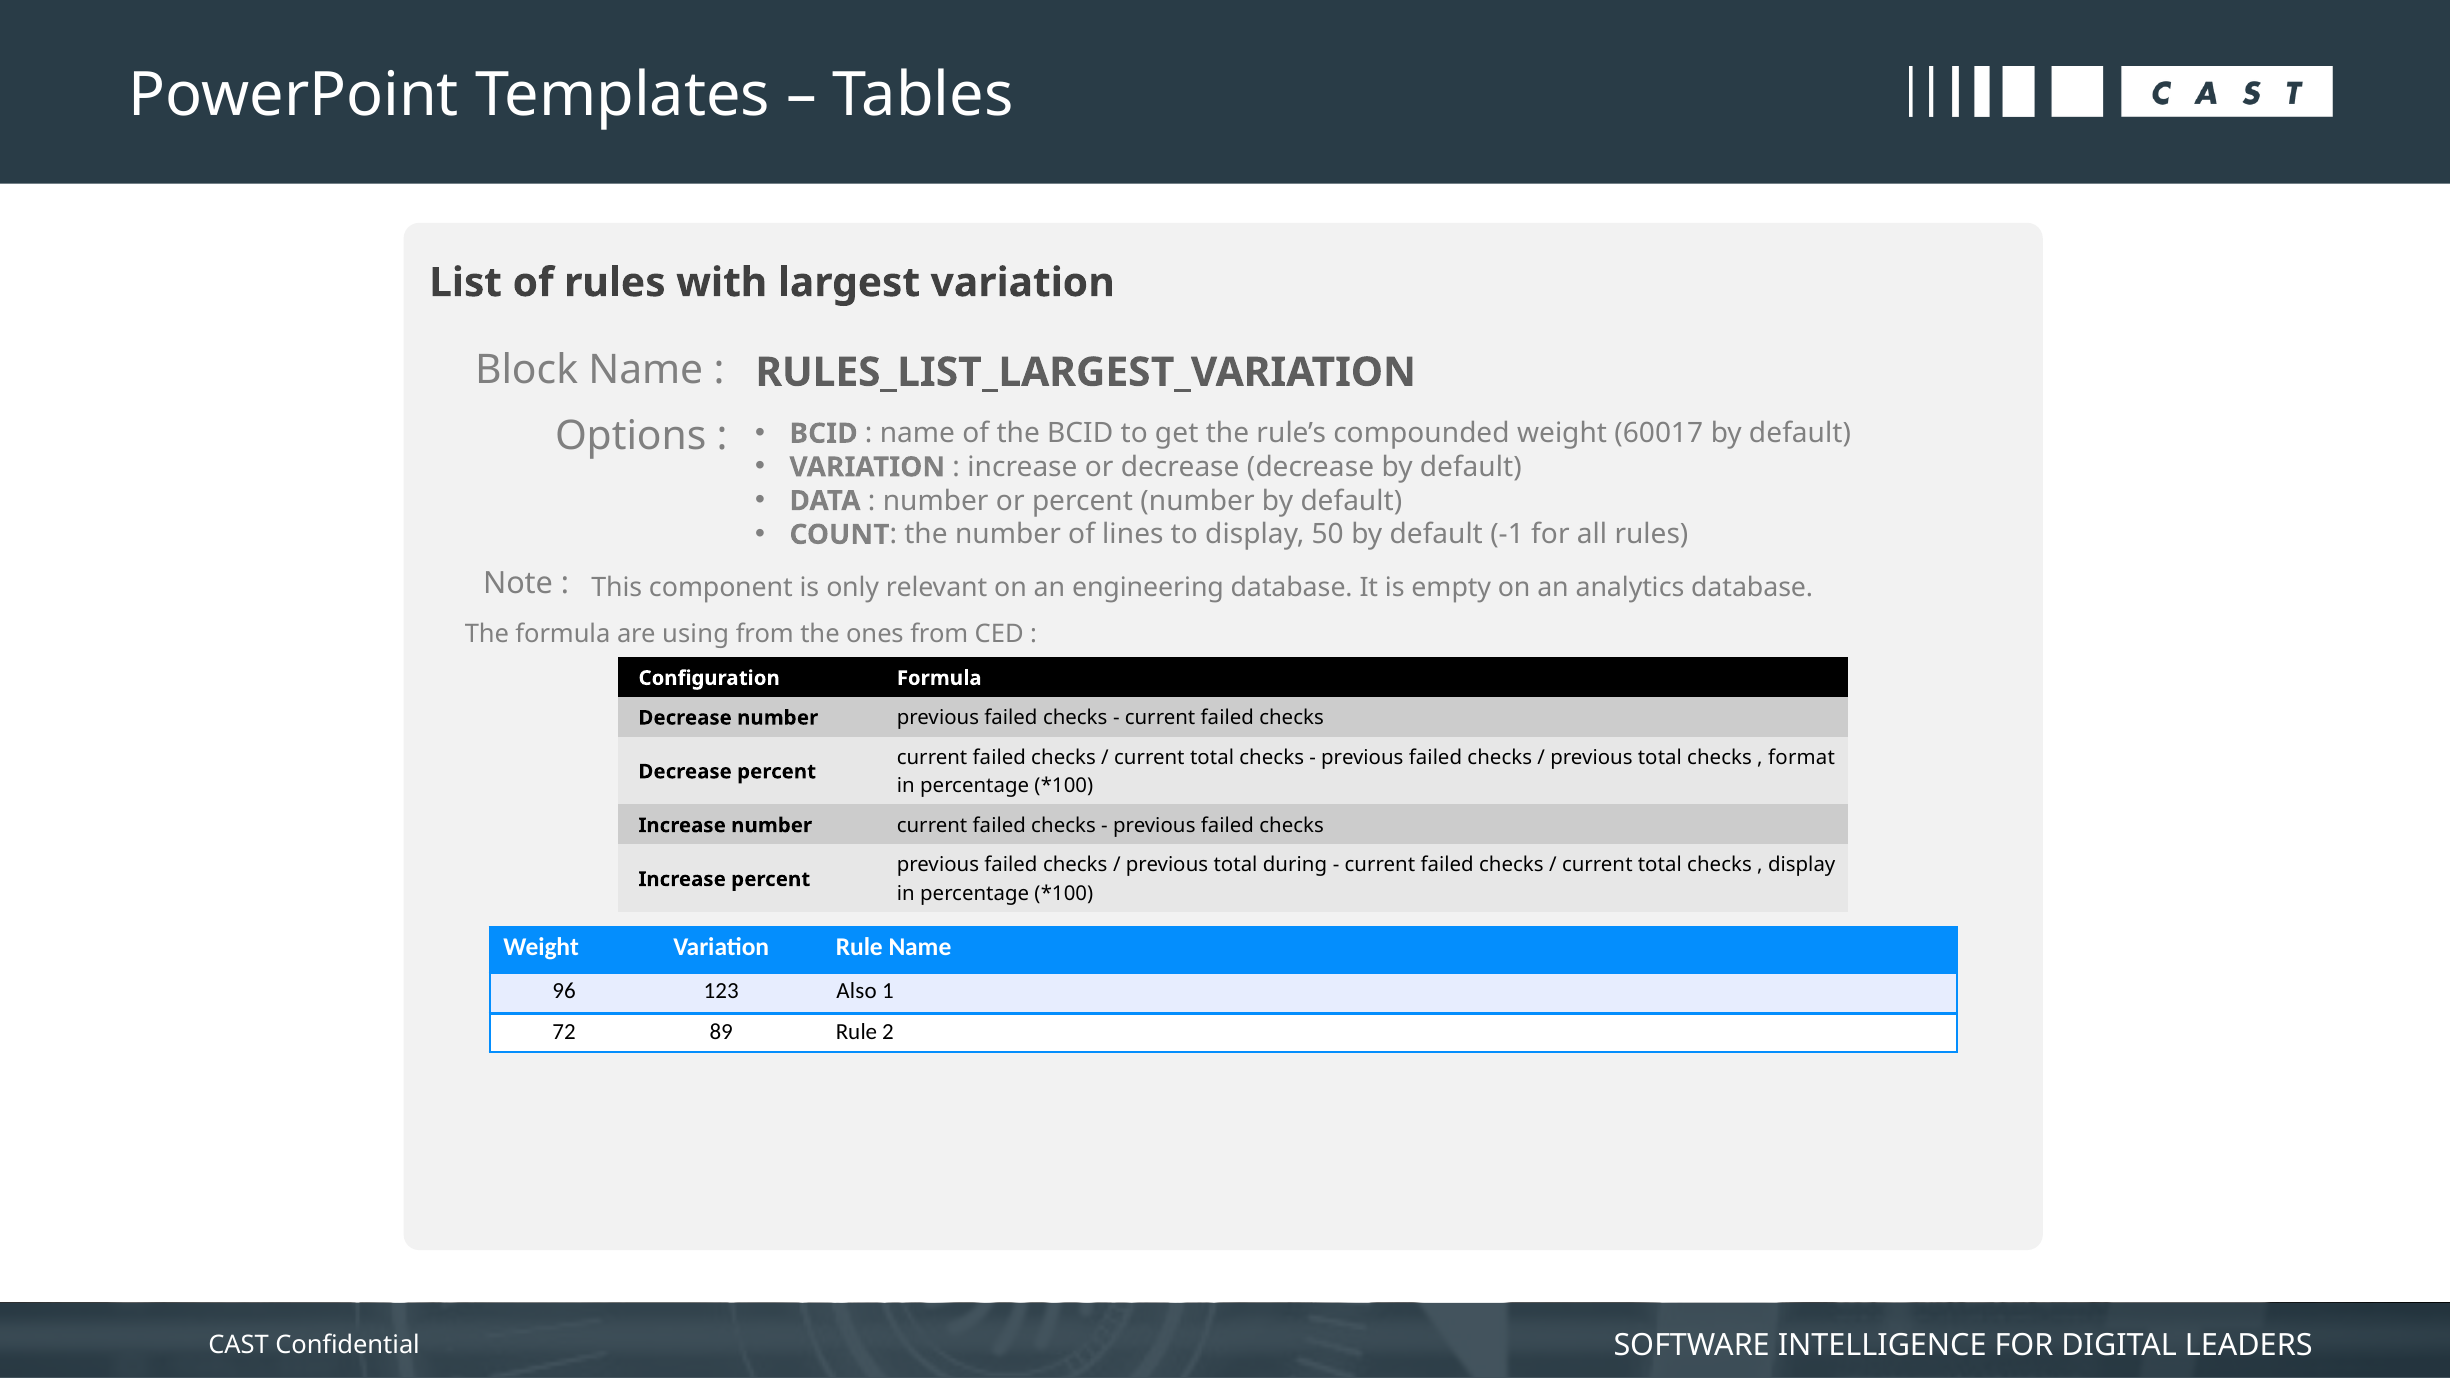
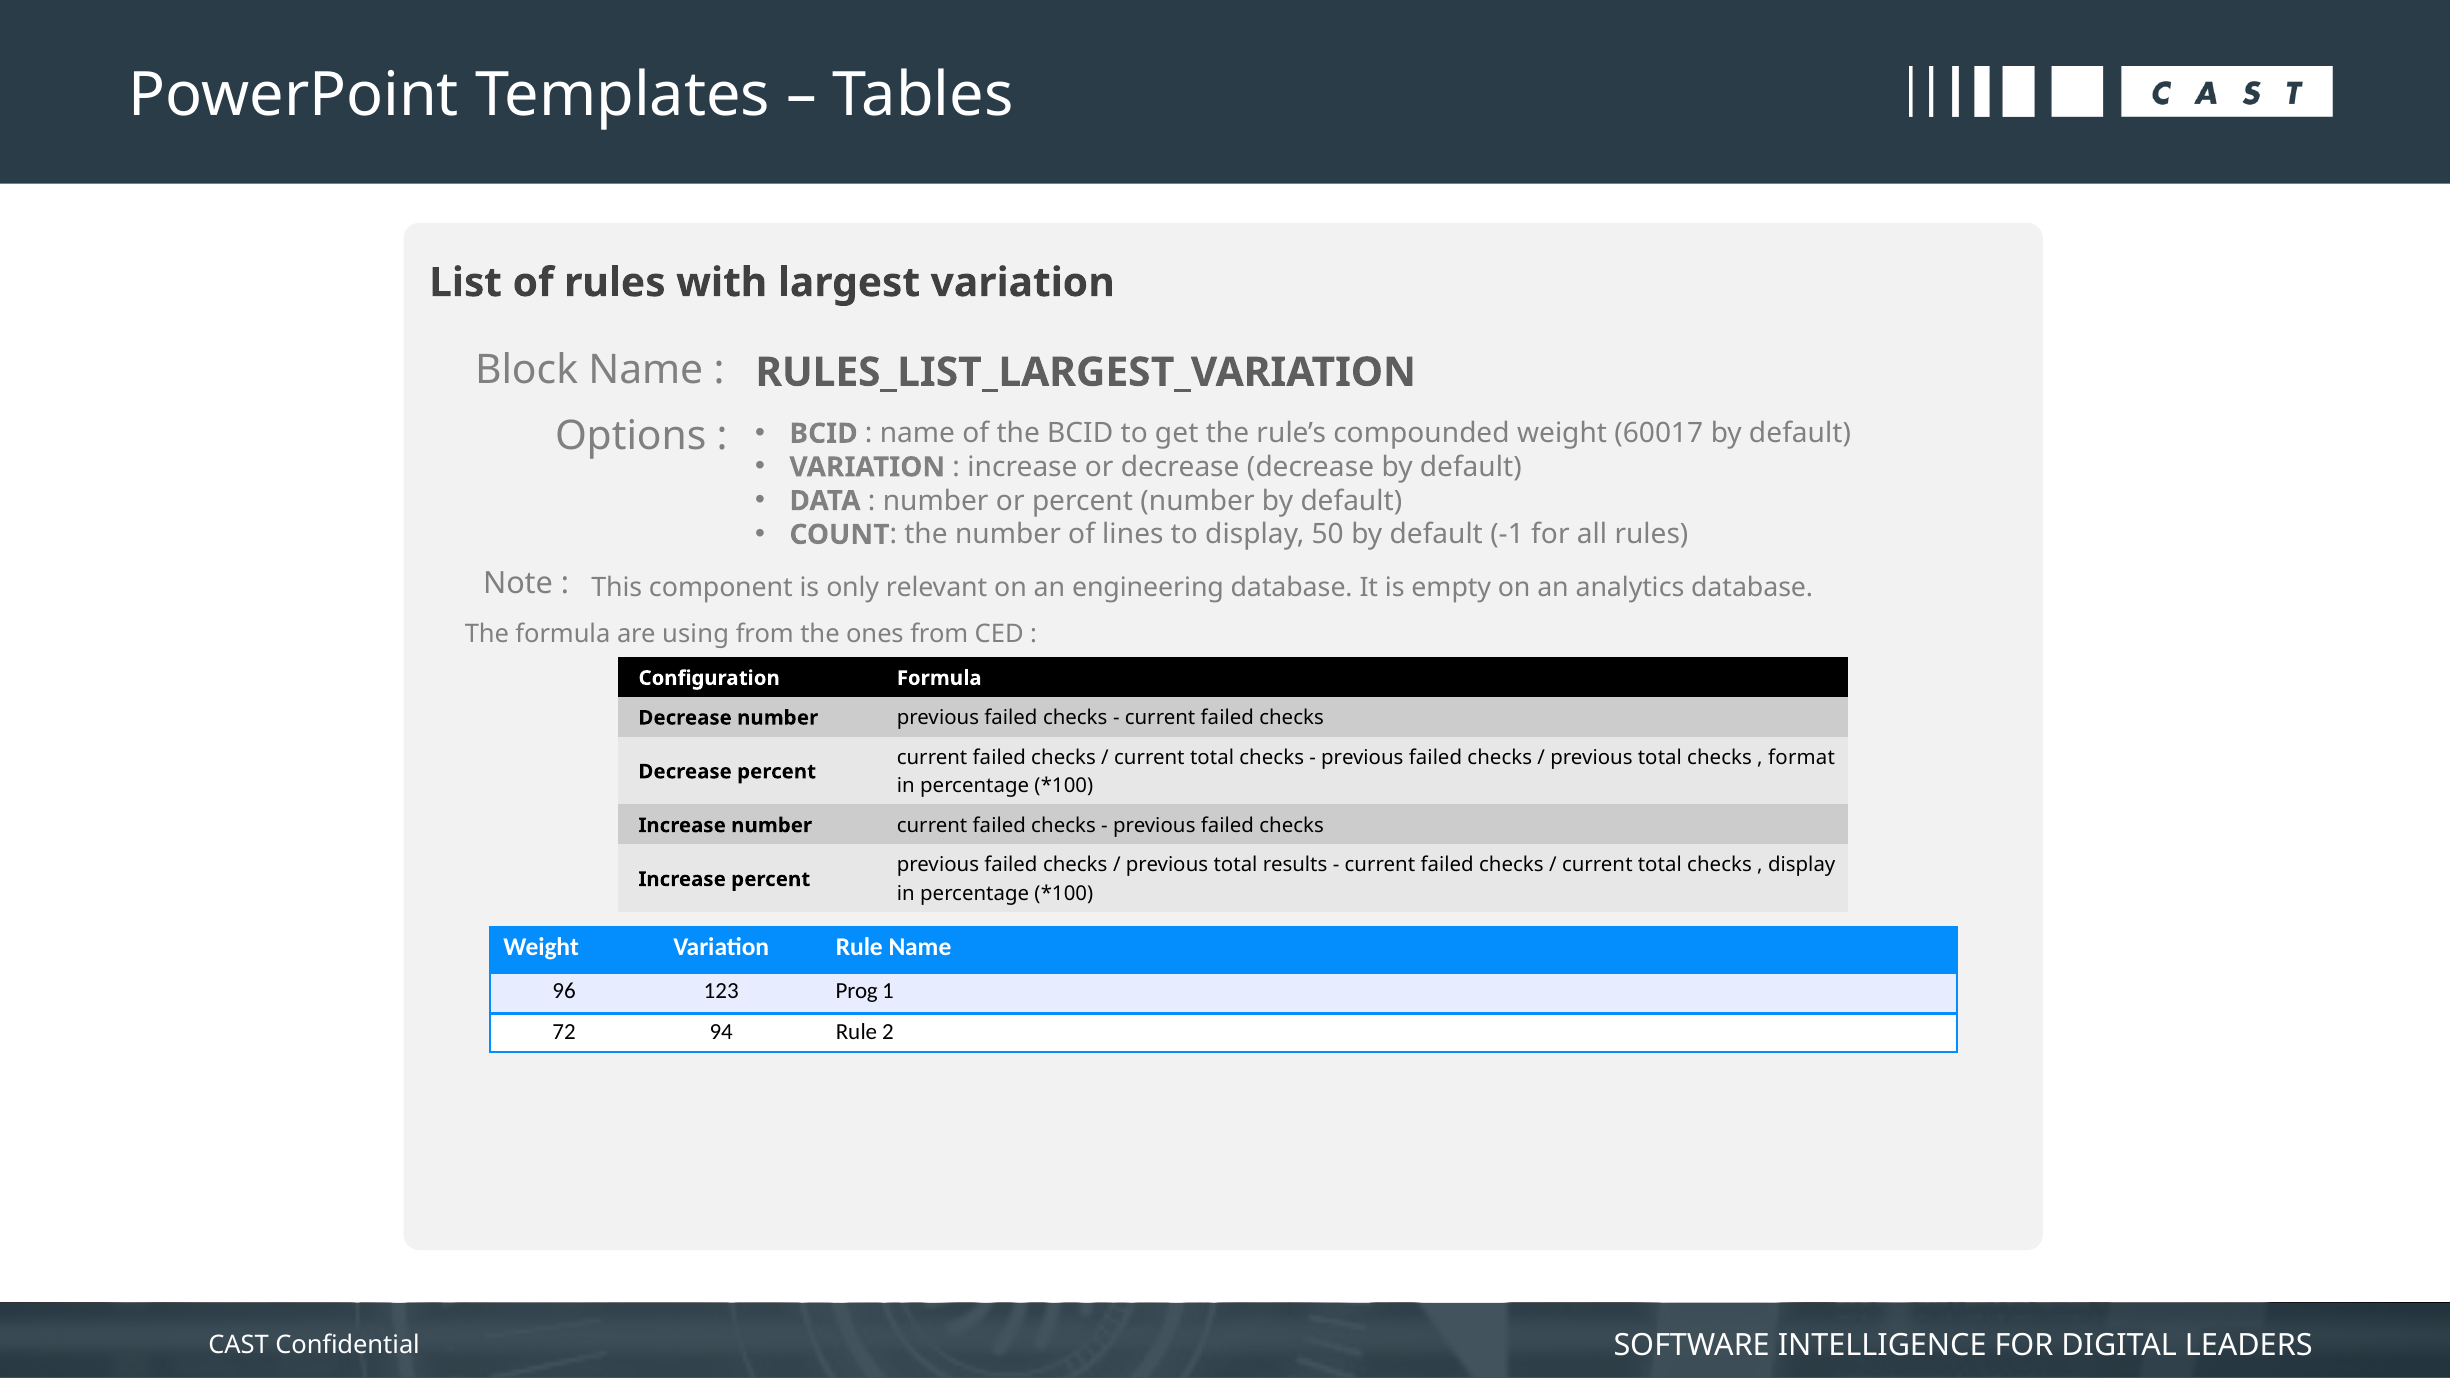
during: during -> results (1295, 865)
Also: Also -> Prog (857, 991)
89: 89 -> 94 (721, 1032)
